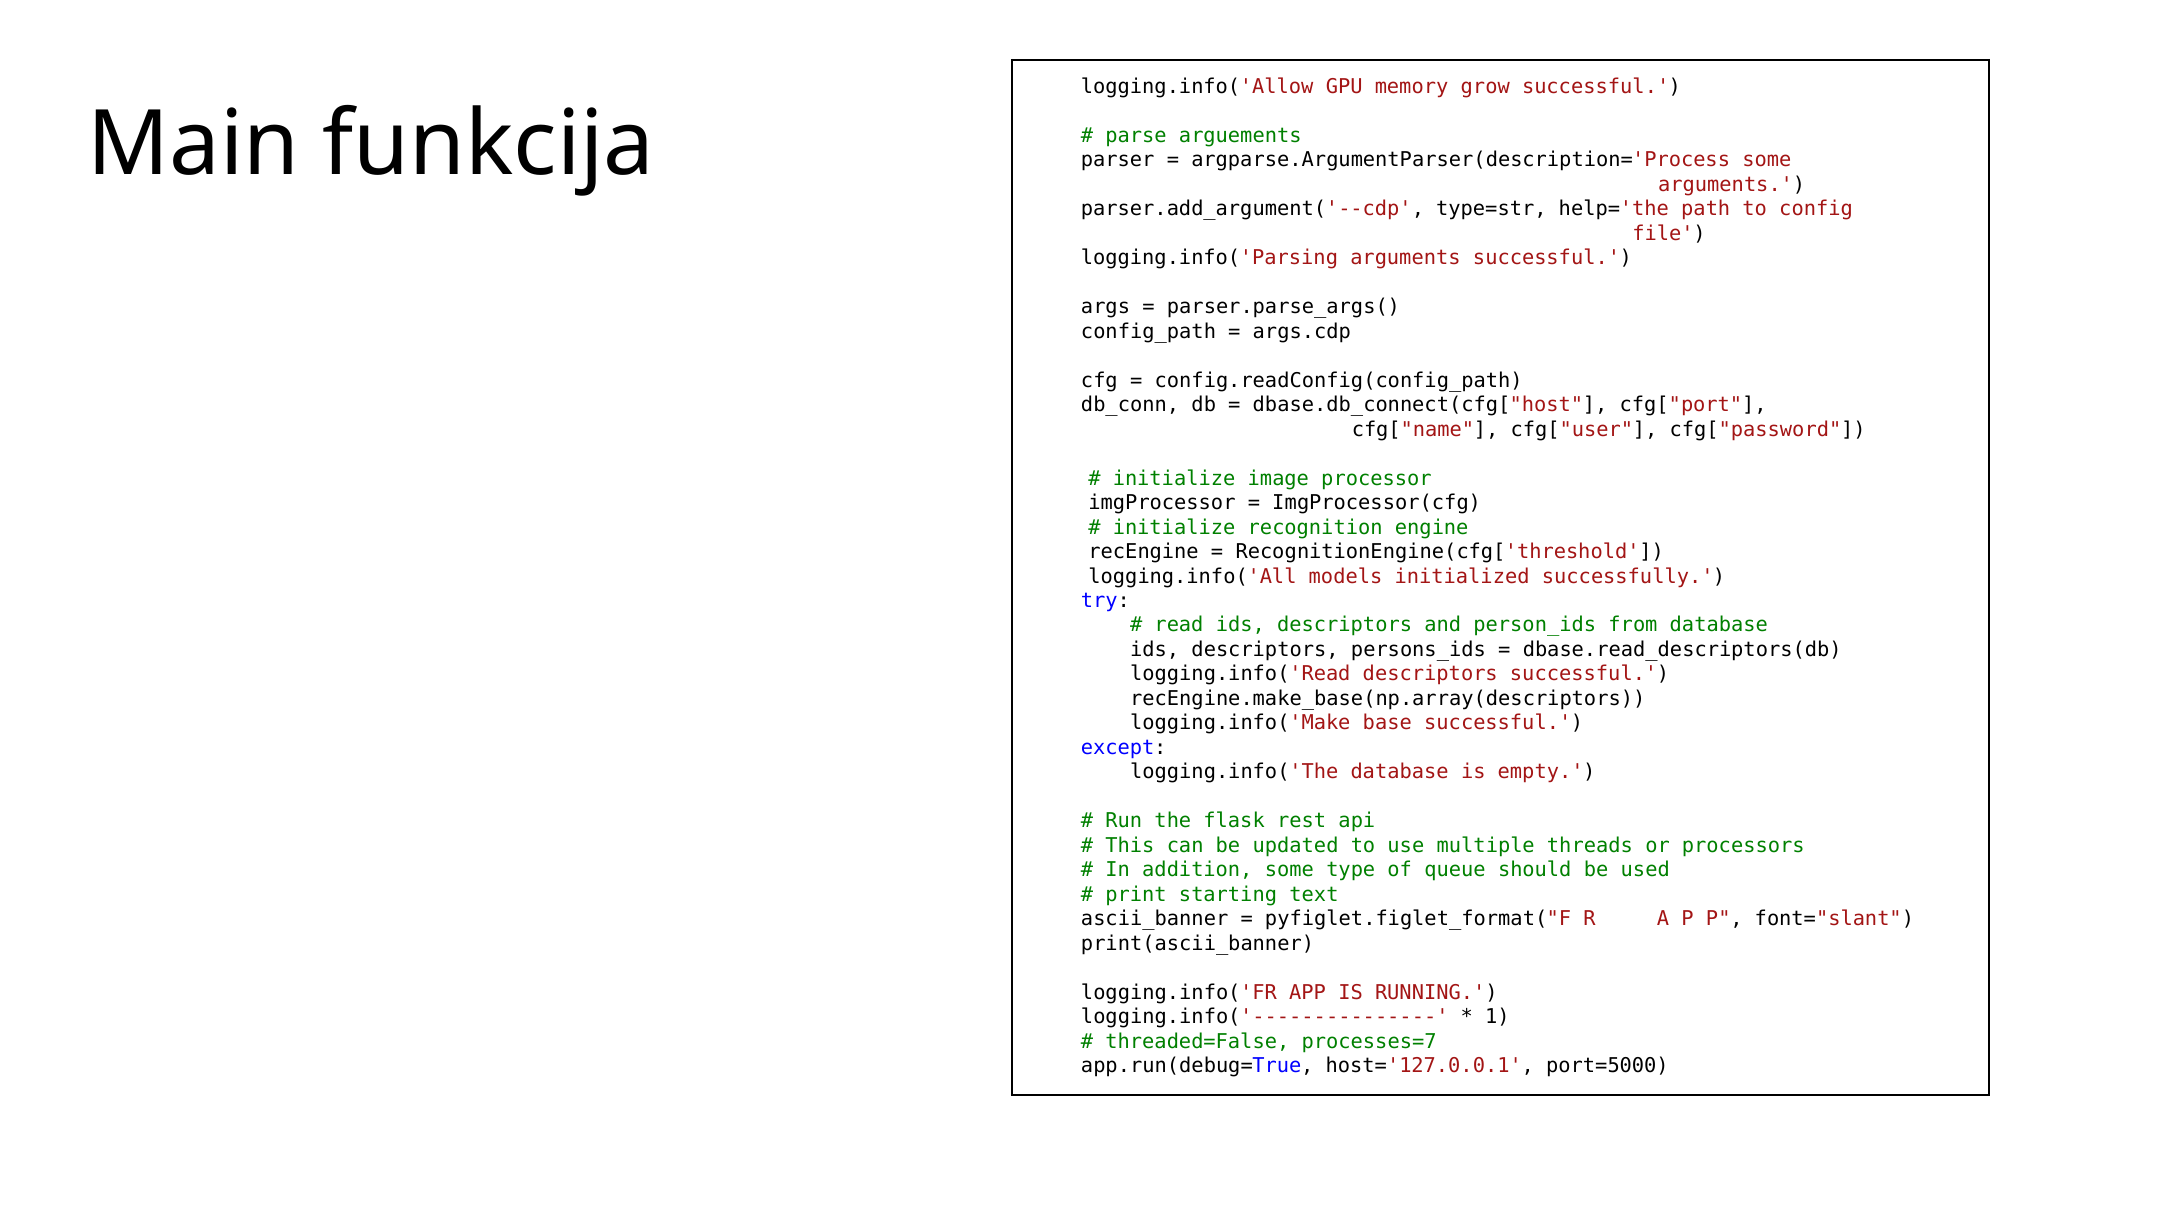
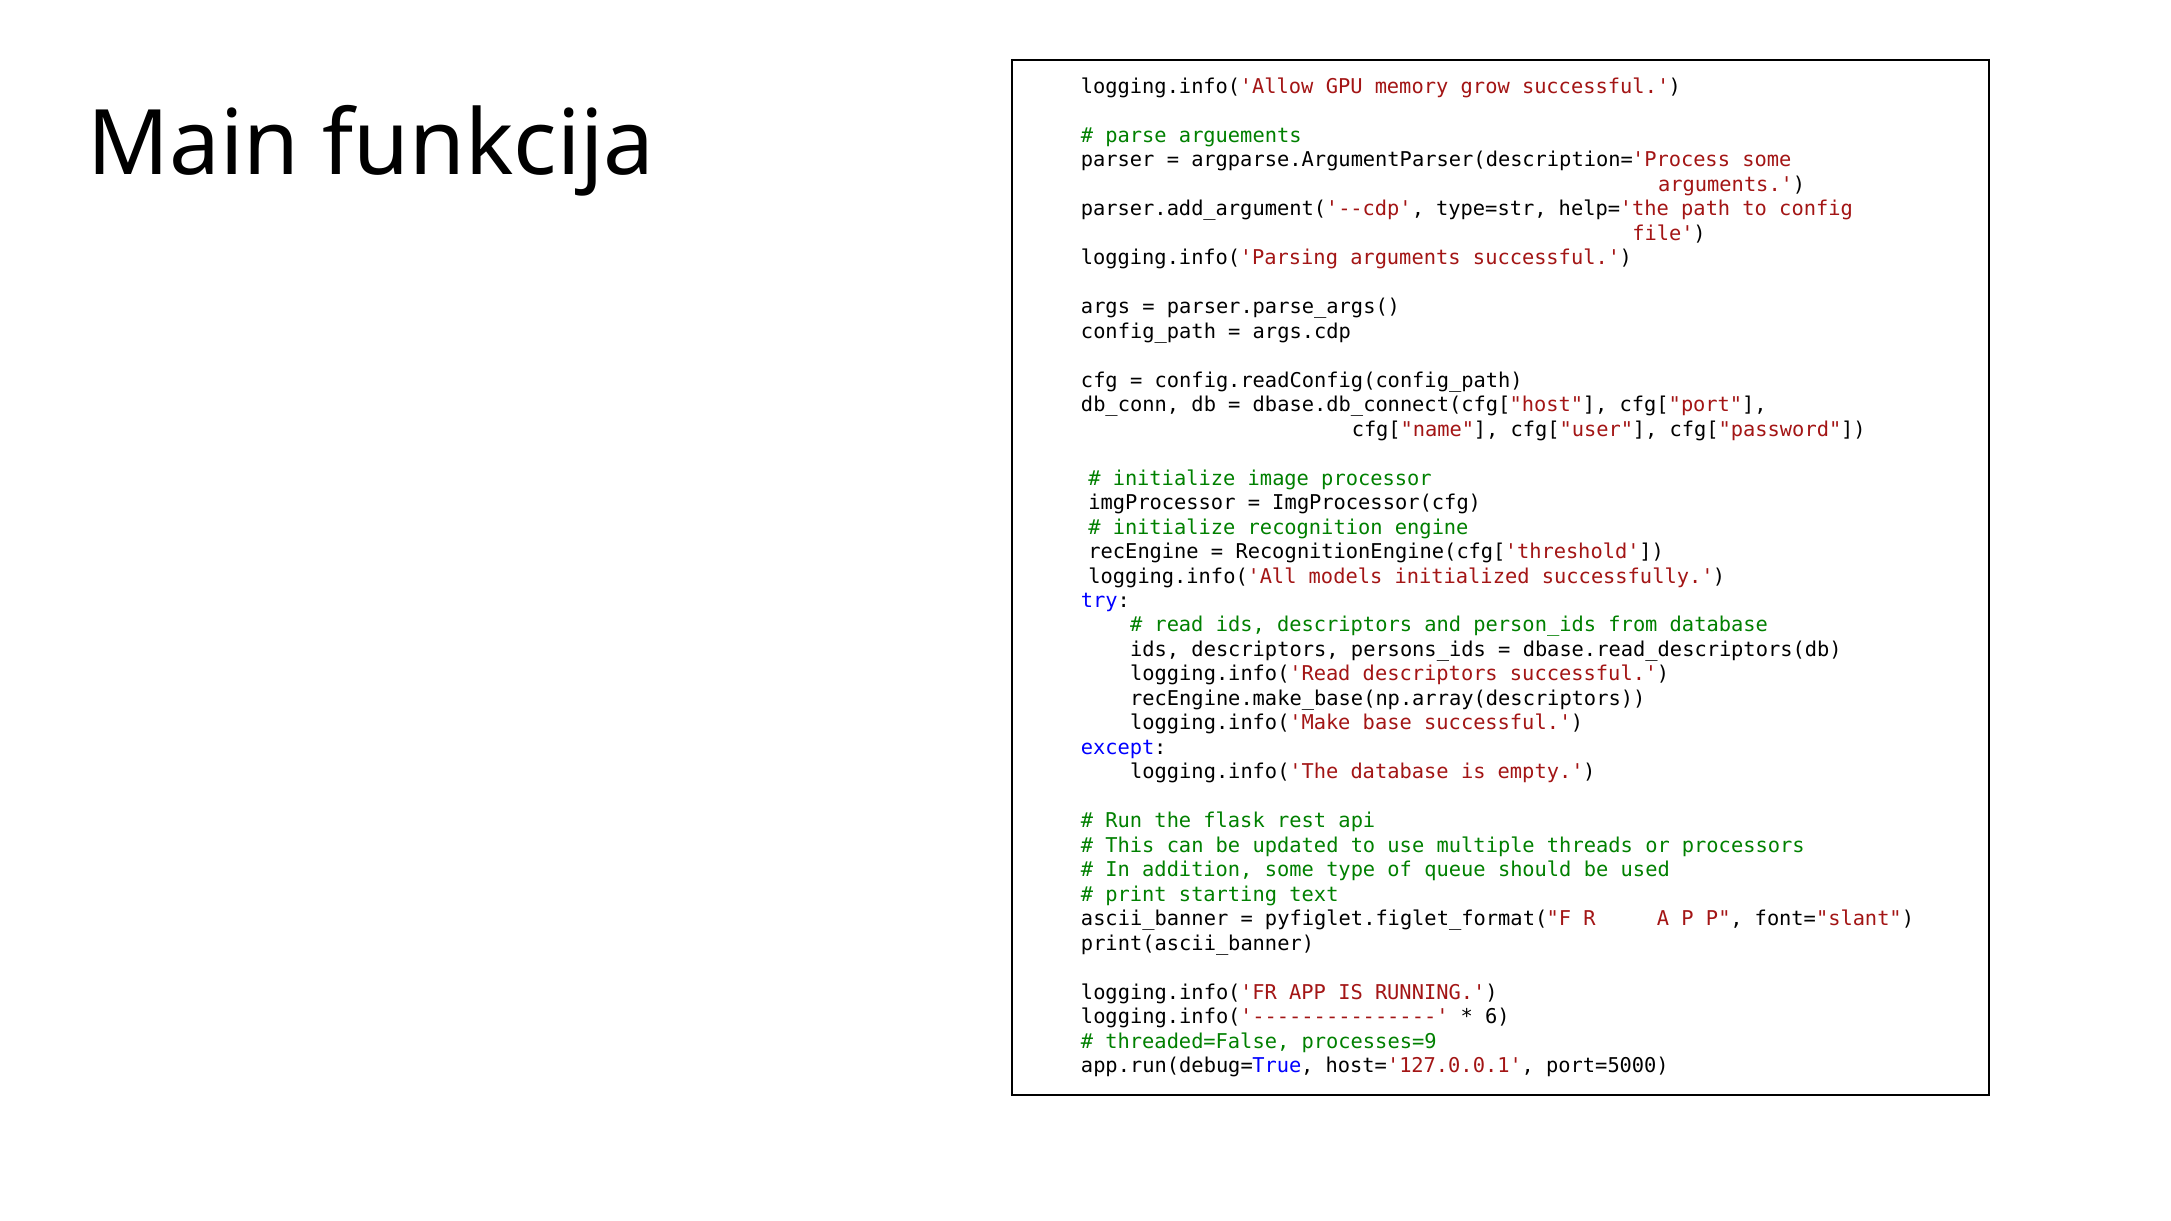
1: 1 -> 6 (1497, 1017)
processes=7: processes=7 -> processes=9 (1369, 1042)
